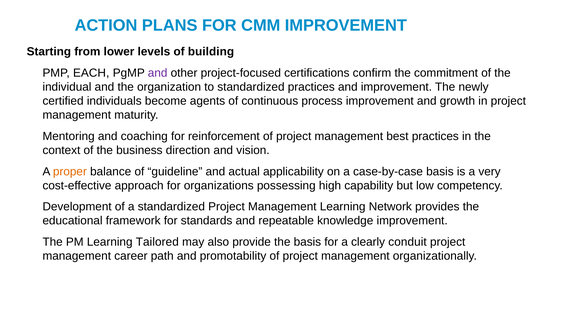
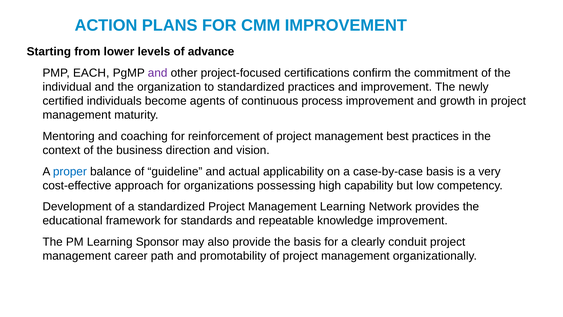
building: building -> advance (211, 52)
proper colour: orange -> blue (70, 171)
Tailored: Tailored -> Sponsor (157, 242)
